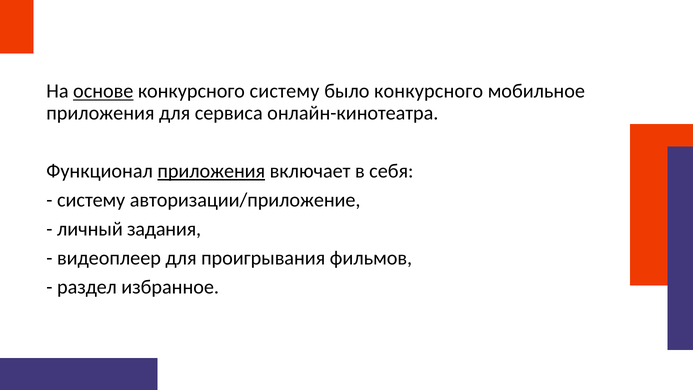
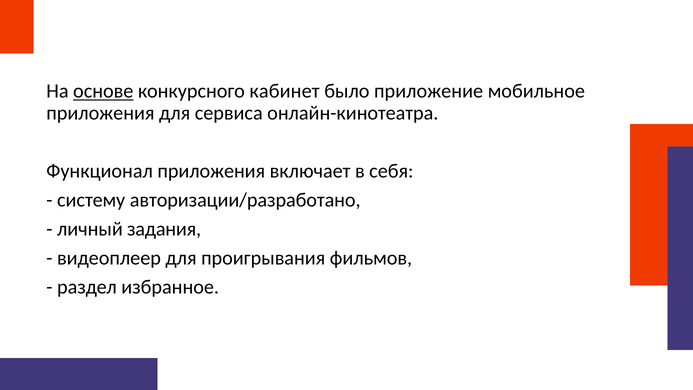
конкурсного систему: систему -> кабинет (285, 91)
было конкурсного: конкурсного -> приложение (429, 91)
приложения underline: present -> none (211, 171)
авторизации/приложение: авторизации/приложение -> авторизации/разработано (245, 200)
